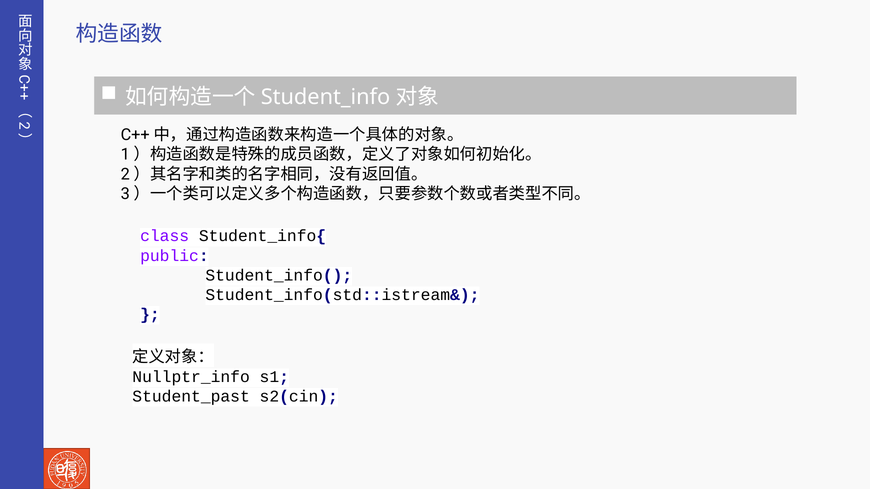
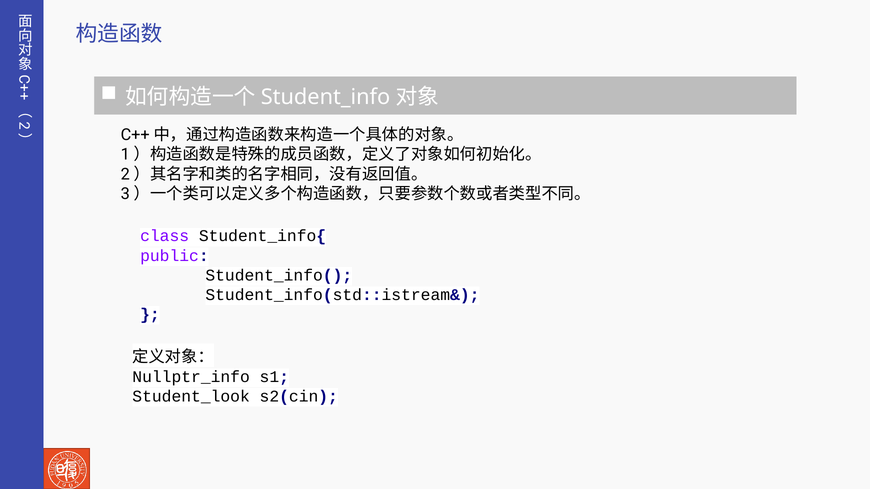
Student_past: Student_past -> Student_look (191, 396)
